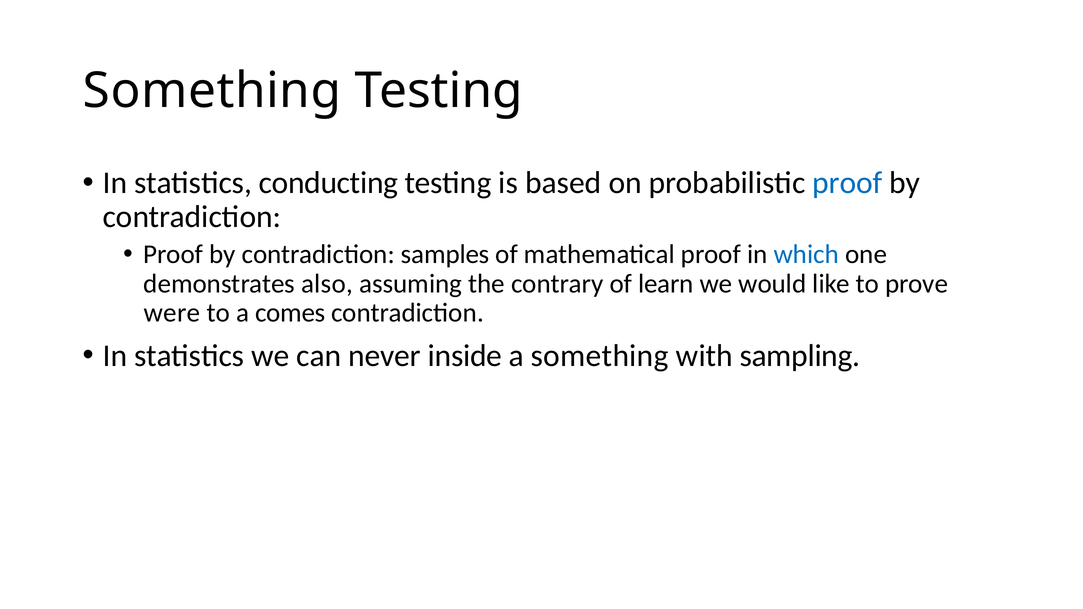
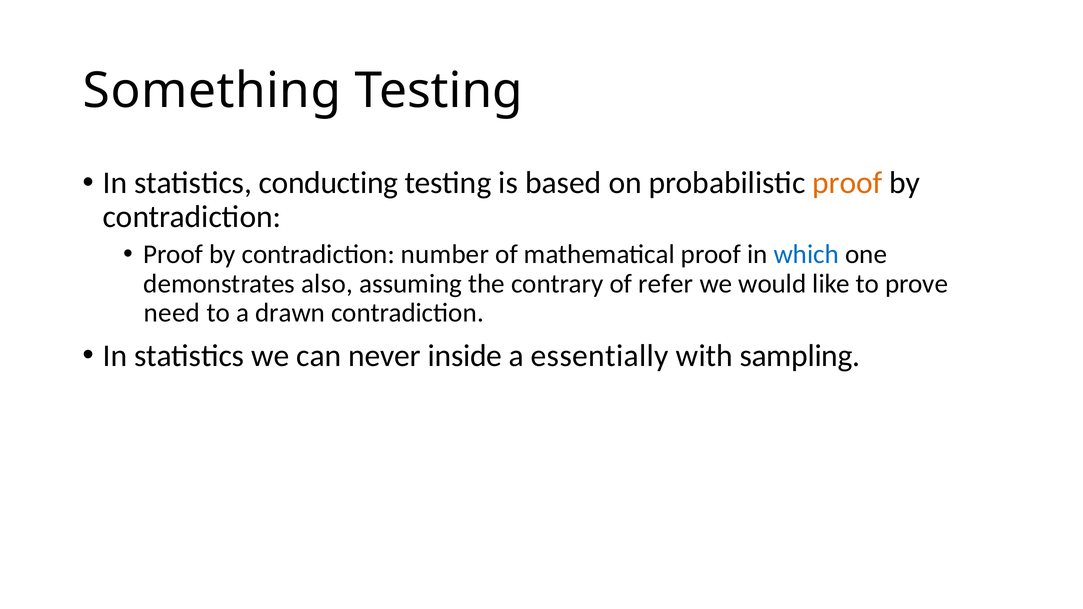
proof colour: blue -> orange (847, 183)
samples: samples -> number (445, 254)
learn: learn -> refer (666, 284)
were: were -> need (172, 313)
comes: comes -> drawn (290, 313)
a something: something -> essentially (600, 356)
